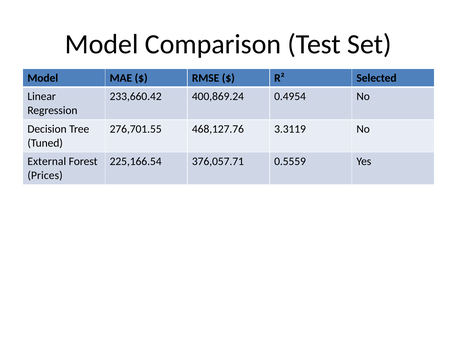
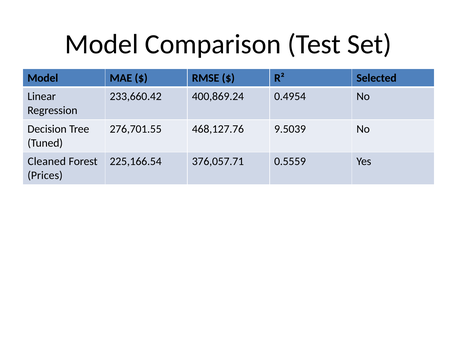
3.3119: 3.3119 -> 9.5039 (290, 129)
External: External -> Cleaned (47, 161)
